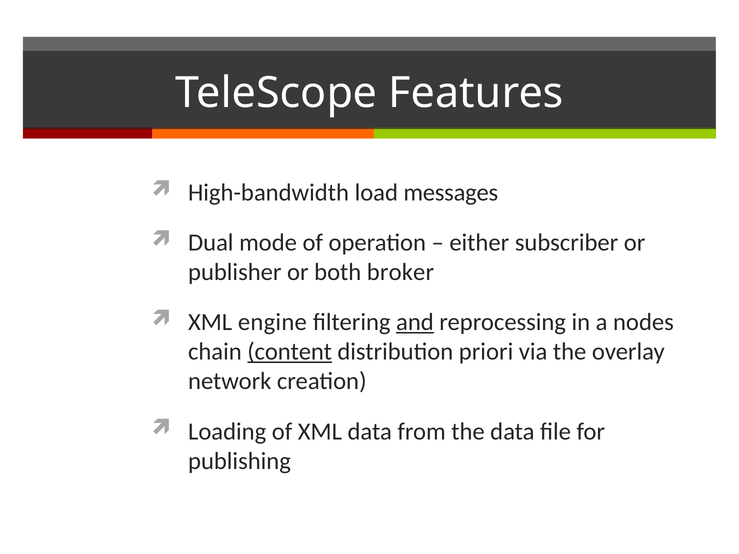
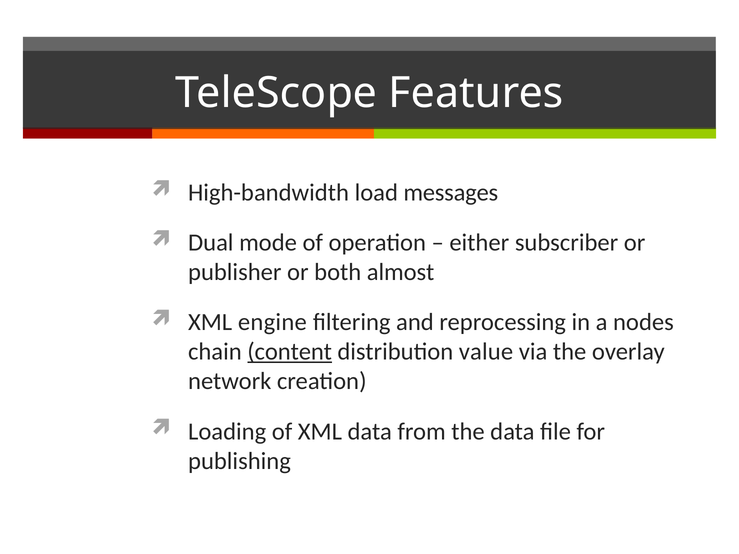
broker: broker -> almost (401, 272)
and underline: present -> none (415, 322)
priori: priori -> value (486, 352)
